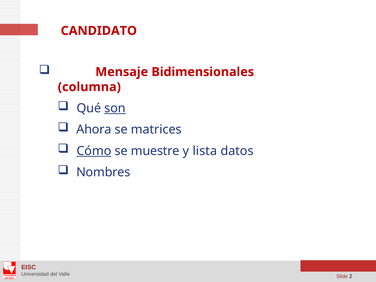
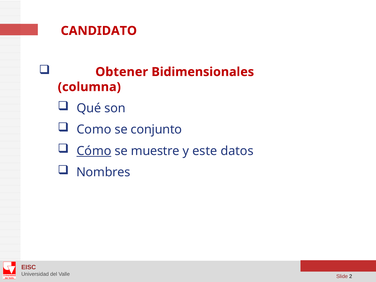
Mensaje: Mensaje -> Obtener (122, 72)
son underline: present -> none (115, 108)
Ahora: Ahora -> Como (94, 130)
matrices: matrices -> conjunto (156, 130)
lista: lista -> este (205, 151)
